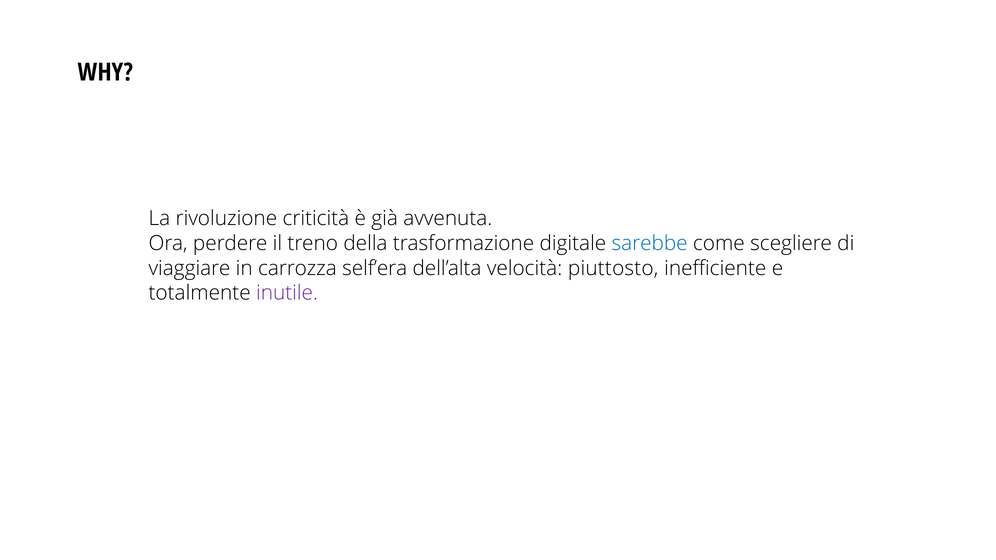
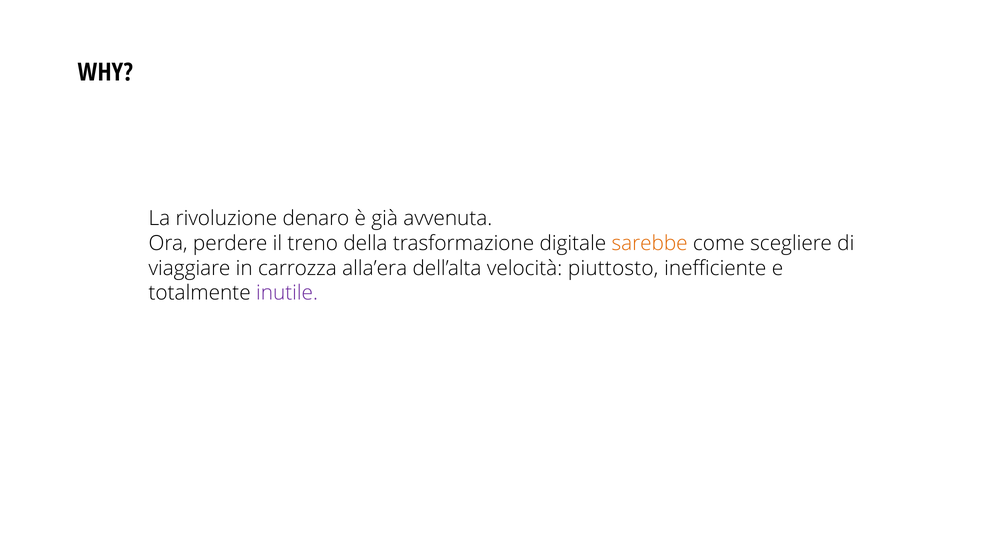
criticità: criticità -> denaro (316, 218)
sarebbe colour: blue -> orange (650, 243)
self’era: self’era -> alla’era (375, 268)
